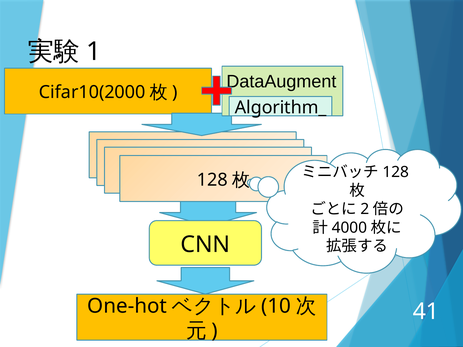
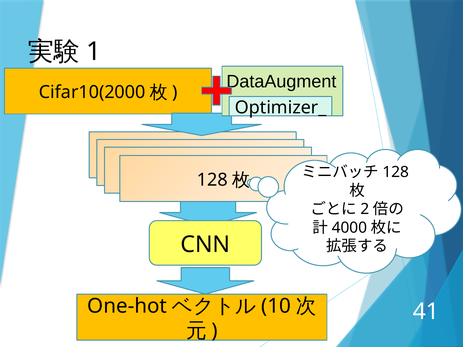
Algorithm_: Algorithm_ -> Optimizer_ (281, 108)
